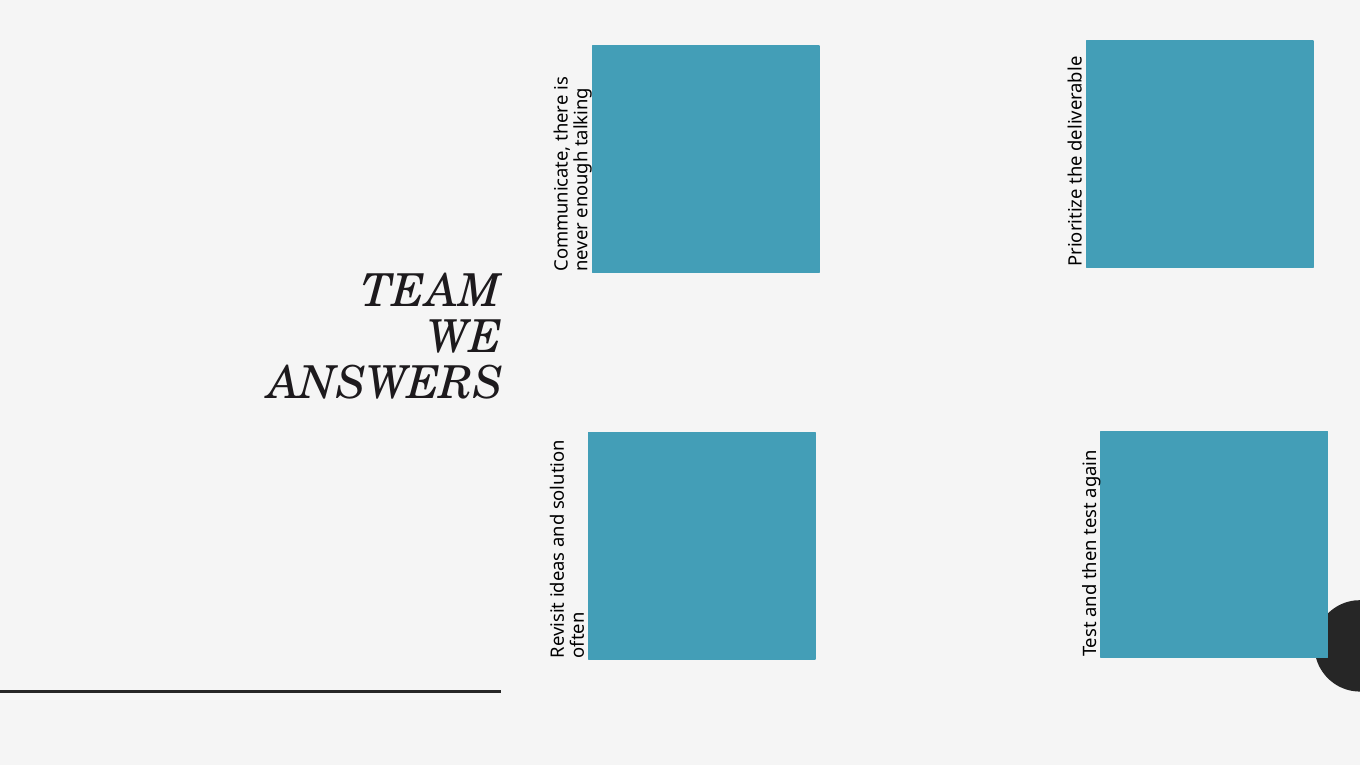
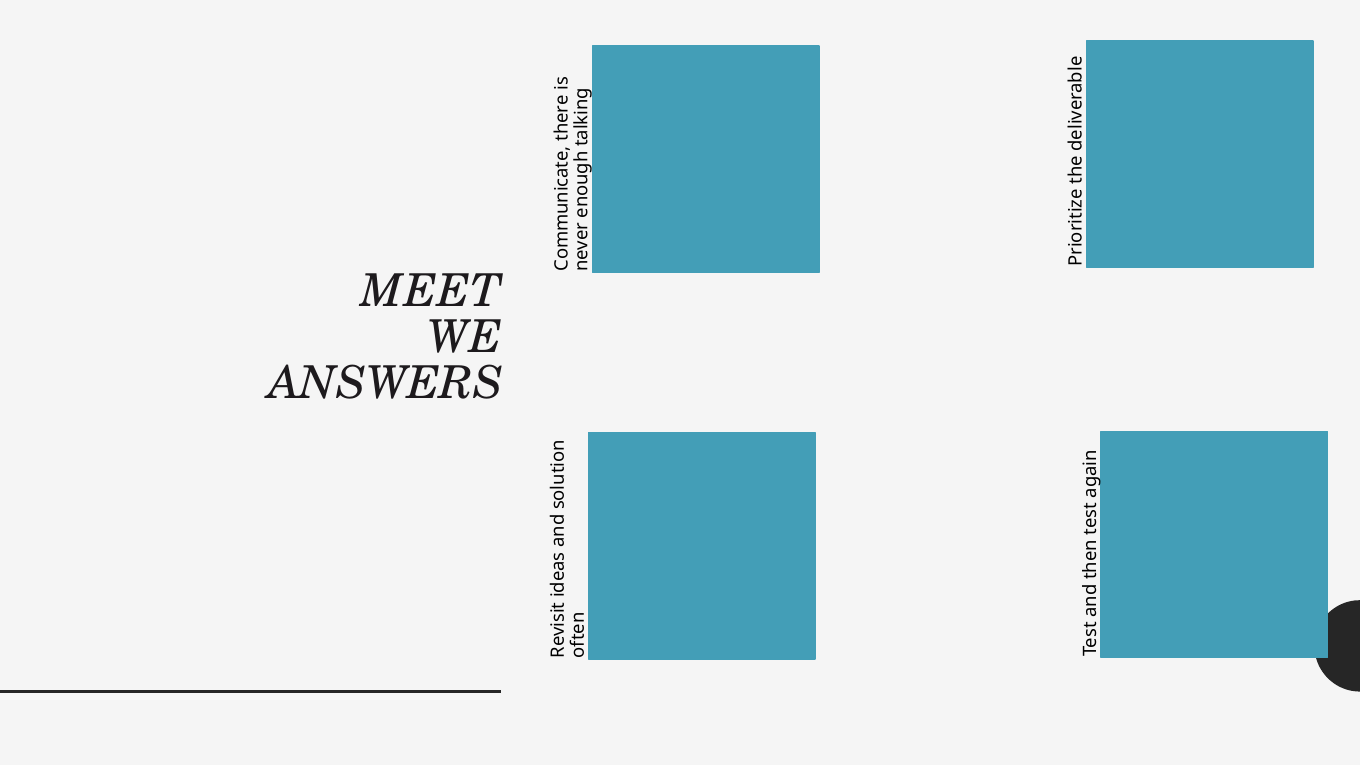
TEAM: TEAM -> MEET (431, 291)
